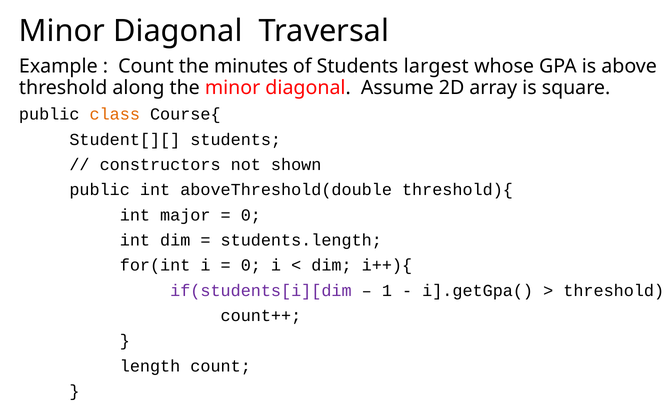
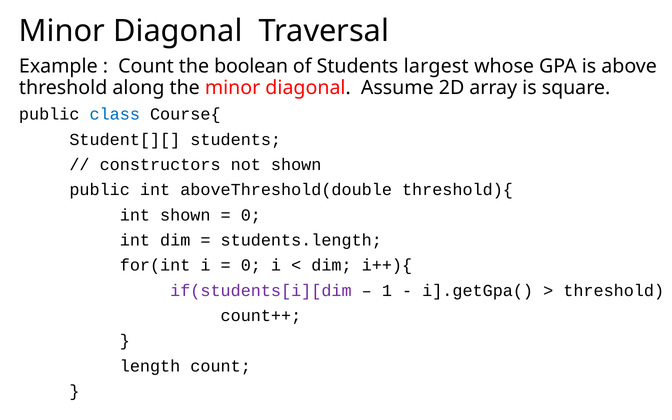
minutes: minutes -> boolean (251, 66)
class colour: orange -> blue (115, 114)
int major: major -> shown (185, 215)
